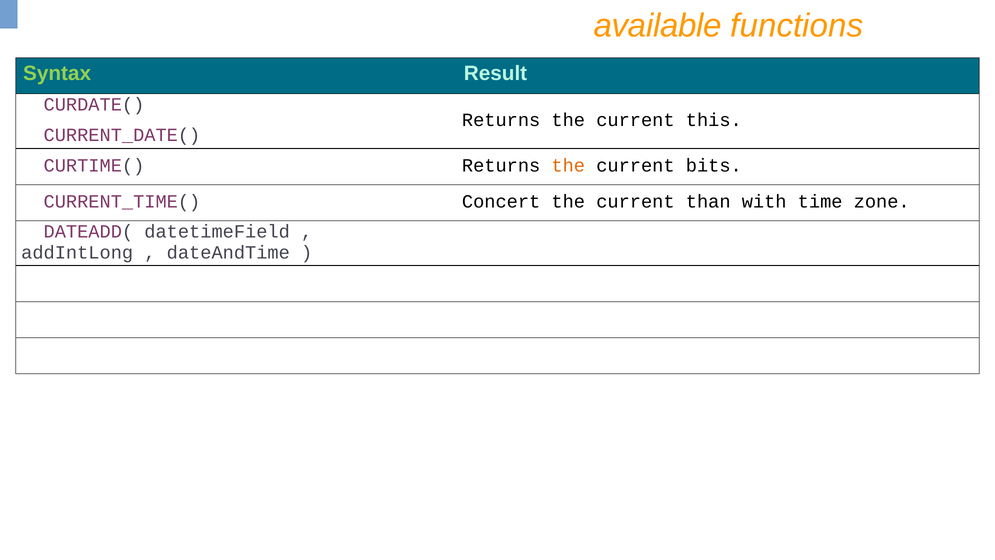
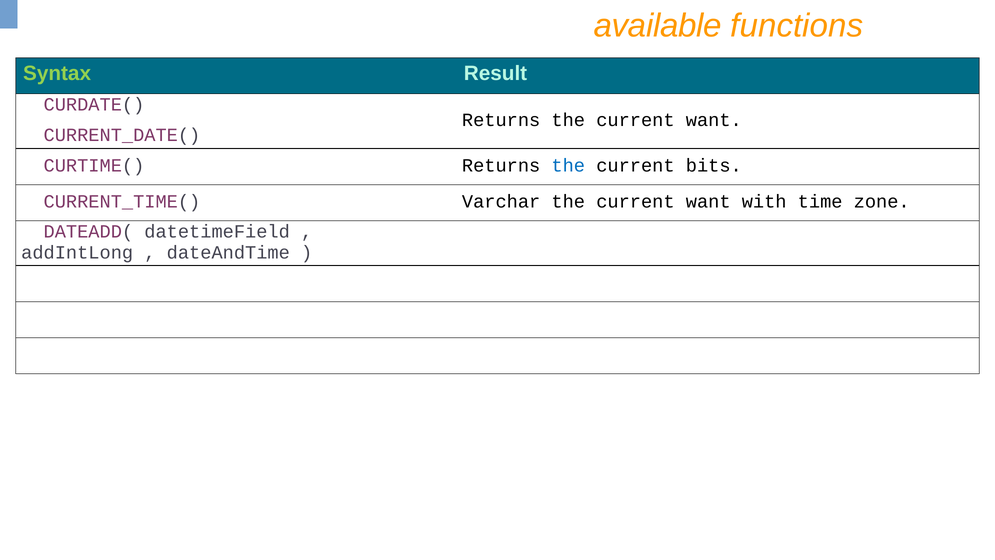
Returns the current this: this -> want (714, 120)
the colour: orange -> blue (568, 165)
Concert: Concert -> Varchar (501, 201)
than: than -> want (708, 201)
